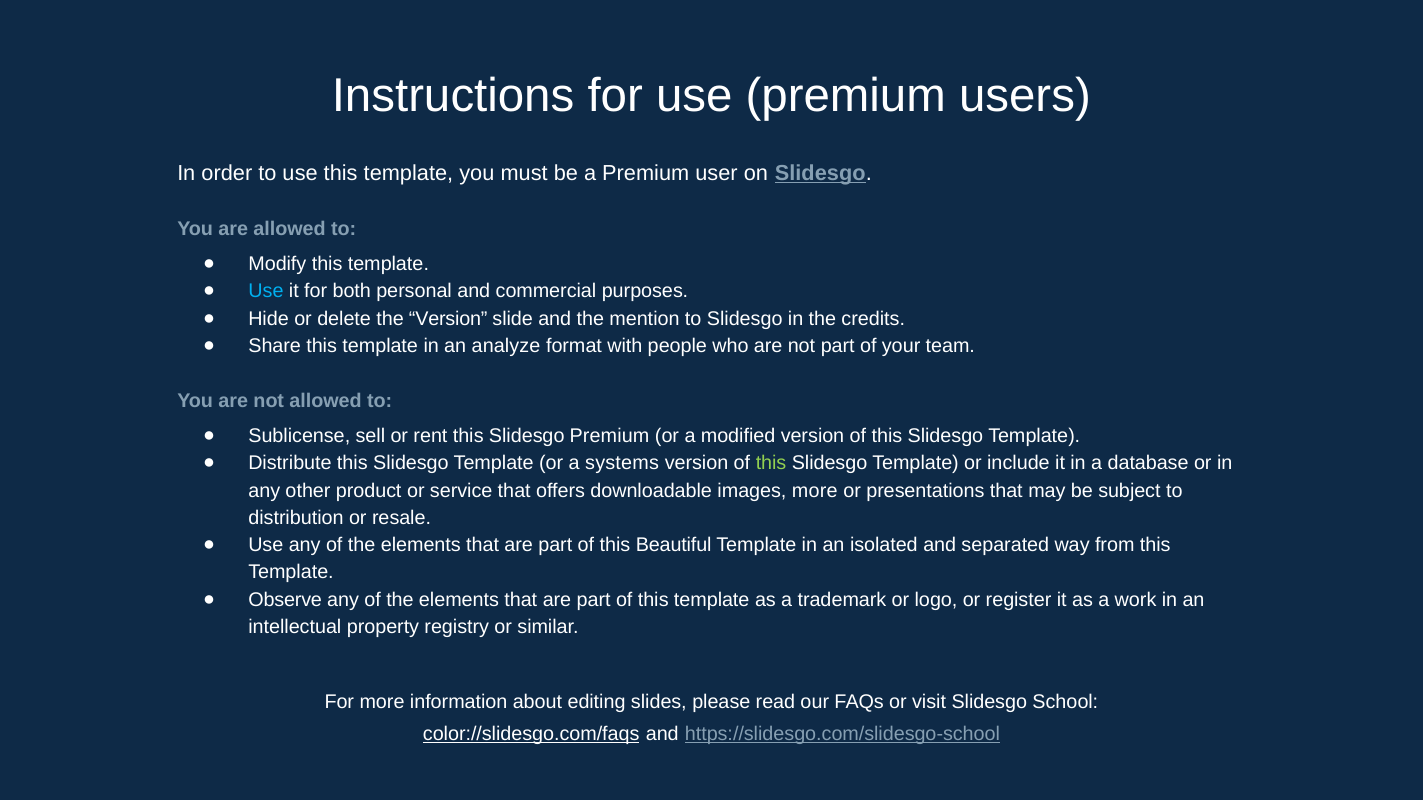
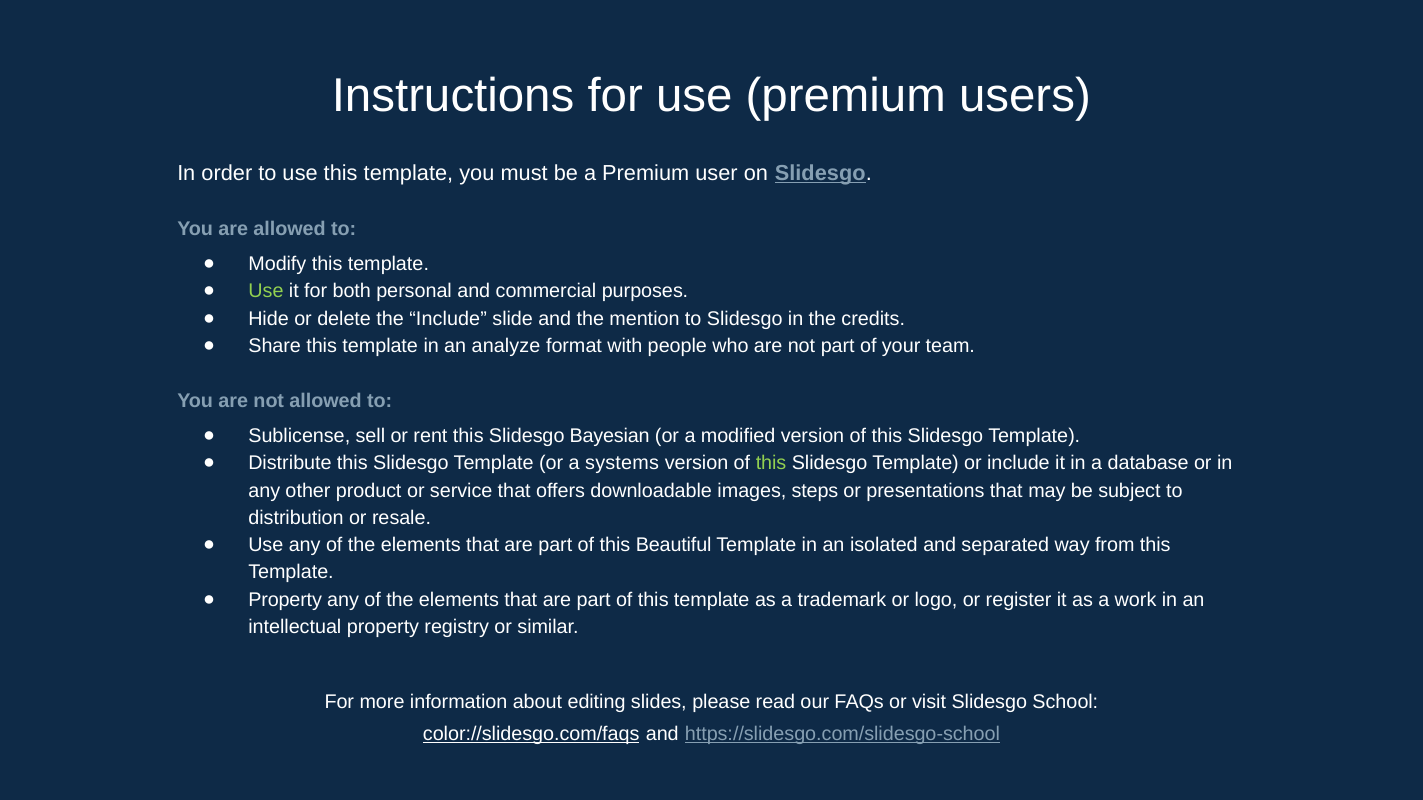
Use colour: light blue -> light green (266, 292)
the Version: Version -> Include (448, 319)
Slidesgo Premium: Premium -> Bayesian (610, 436)
images more: more -> steps (815, 491)
Observe: Observe -> Property (285, 600)
